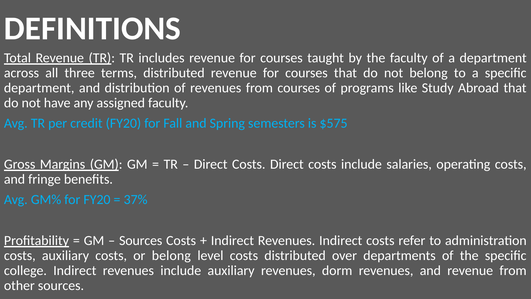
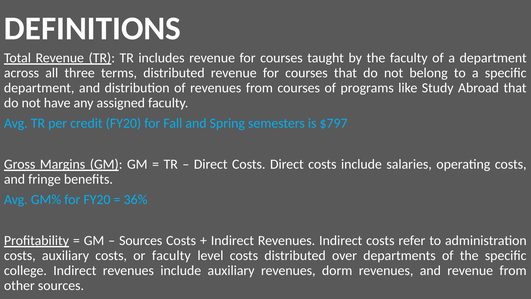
$575: $575 -> $797 (334, 123)
37%: 37% -> 36% (136, 199)
or belong: belong -> faculty (171, 255)
